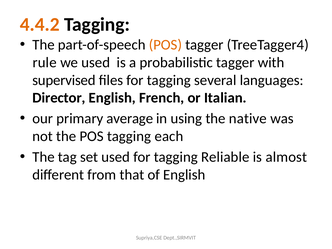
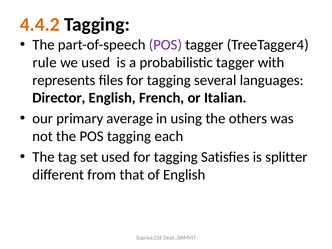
POS colour: orange -> purple (165, 45)
supervised: supervised -> represents (64, 80)
native: native -> others (248, 119)
Reliable: Reliable -> Satisﬁes (225, 157)
almost: almost -> splitter (286, 157)
